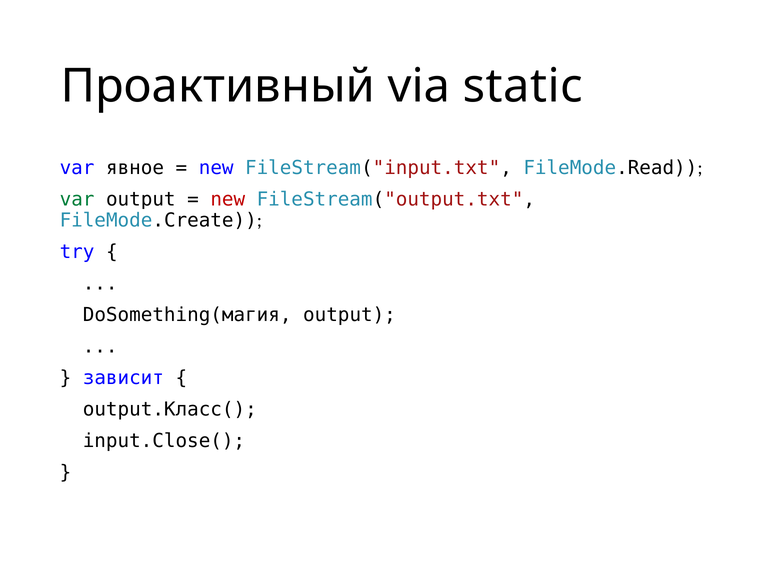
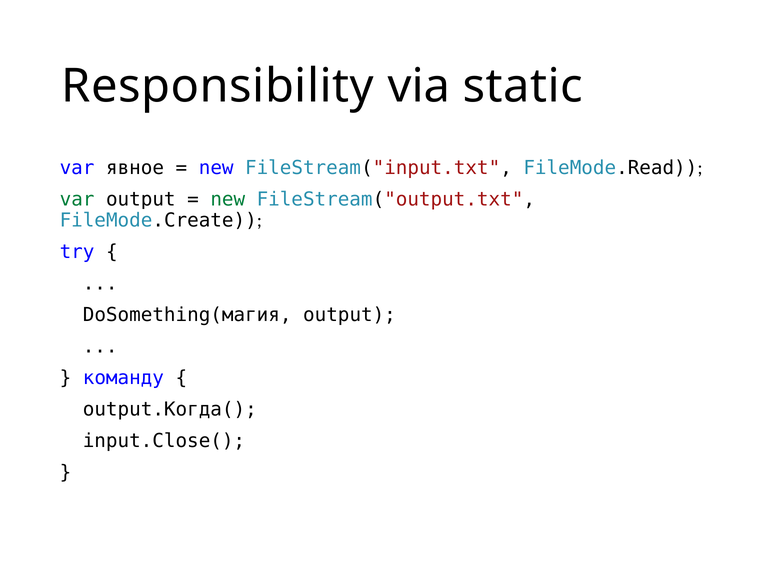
Проактивный: Проактивный -> Responsibility (218, 86)
new colour: red -> green (228, 200)
зависит: зависит -> команду (123, 378)
output.Класс(: output.Класс( -> output.Когда( (170, 410)
